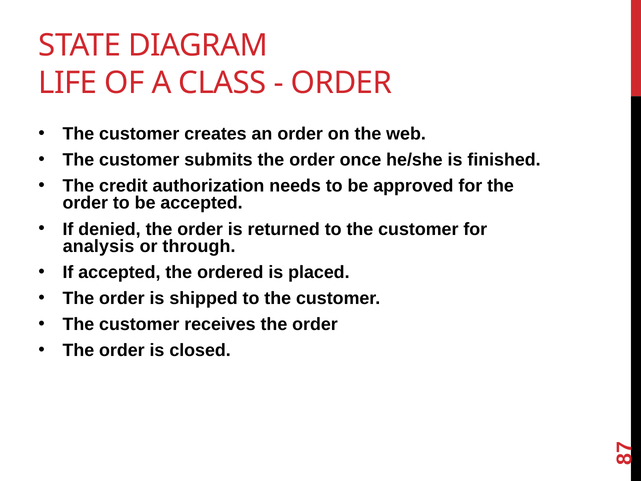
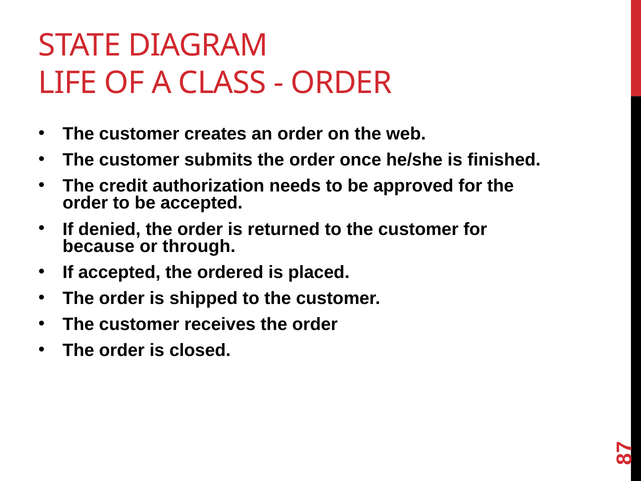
analysis: analysis -> because (99, 246)
